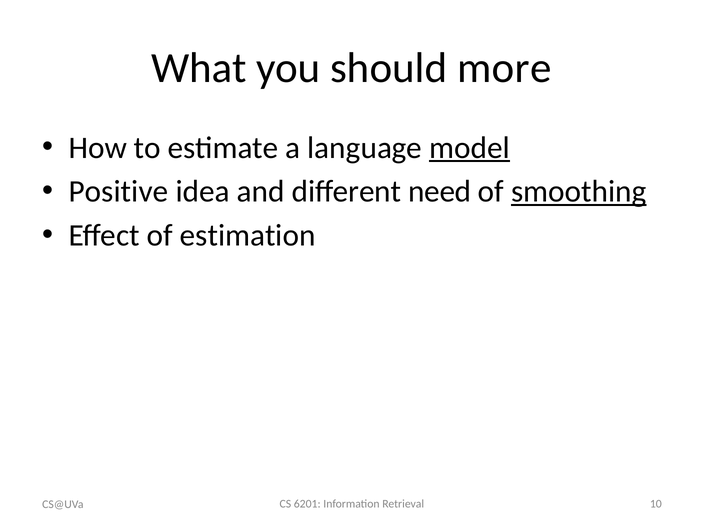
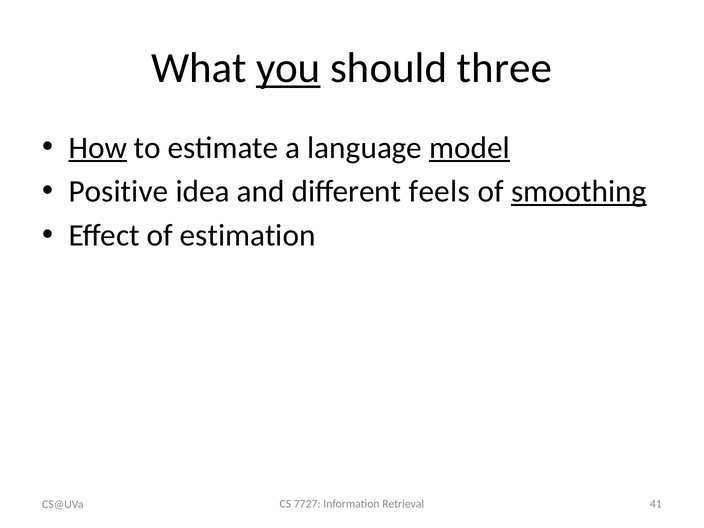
you underline: none -> present (288, 68)
more: more -> three (505, 68)
How underline: none -> present (98, 148)
need: need -> feels (439, 192)
6201: 6201 -> 7727 (307, 504)
10: 10 -> 41 (656, 504)
